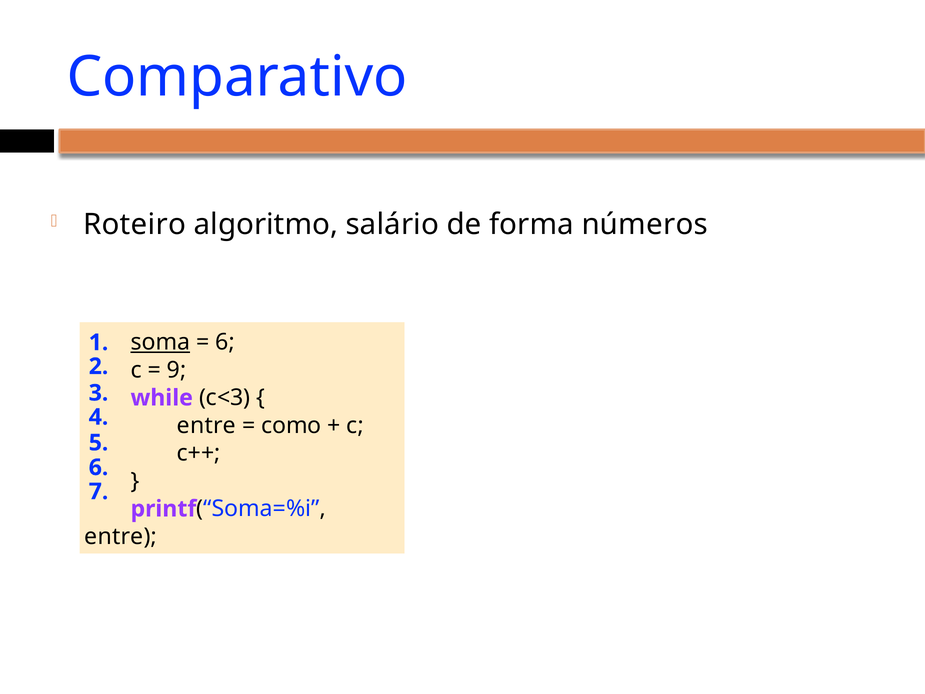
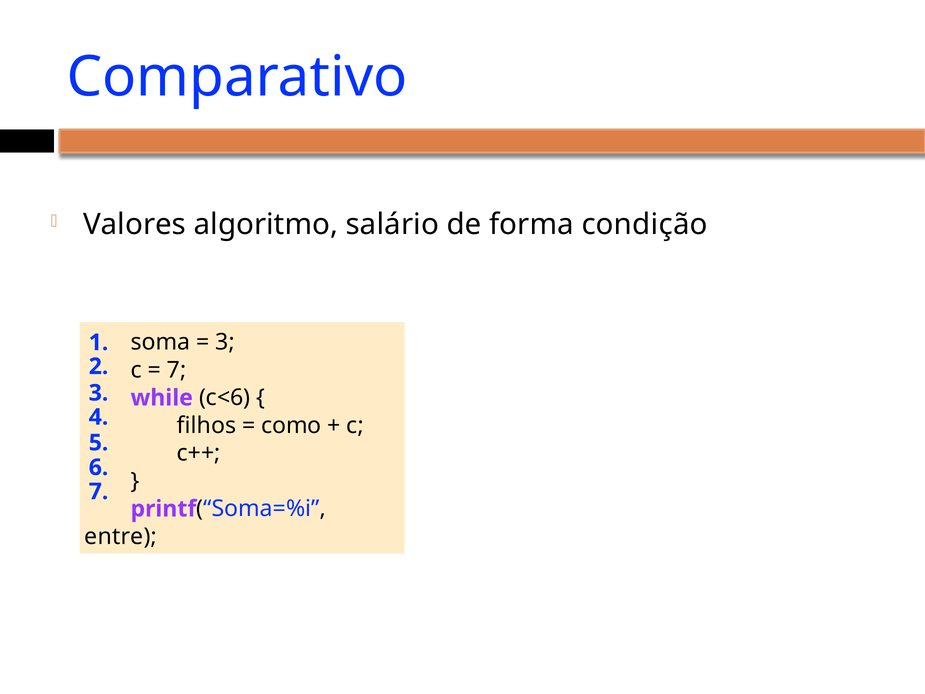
Roteiro: Roteiro -> Valores (135, 224)
números: números -> condição (645, 224)
soma underline: present -> none (160, 342)
6: 6 -> 3 (225, 342)
9: 9 -> 7 (177, 370)
c<3: c<3 -> c<6 (225, 398)
entre: entre -> filhos (207, 425)
